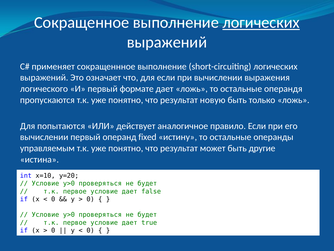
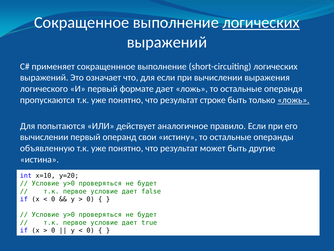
новую: новую -> строке (213, 100)
ложь underline: none -> present (293, 100)
fixed: fixed -> свои (147, 137)
управляемым: управляемым -> объявленную (47, 148)
